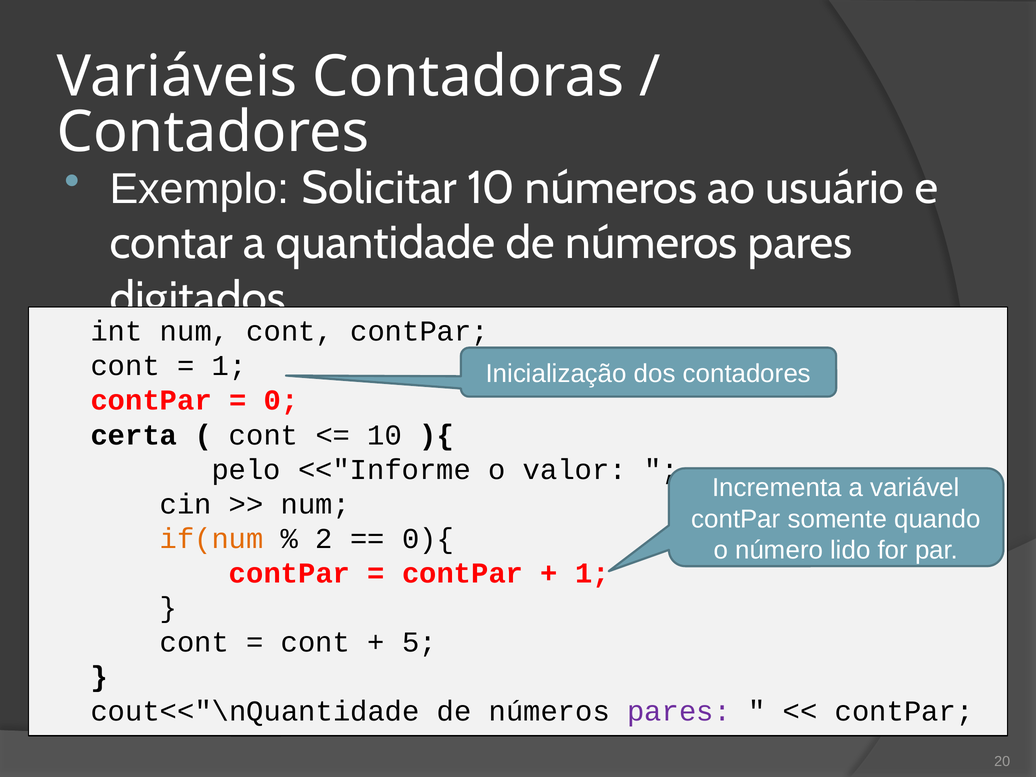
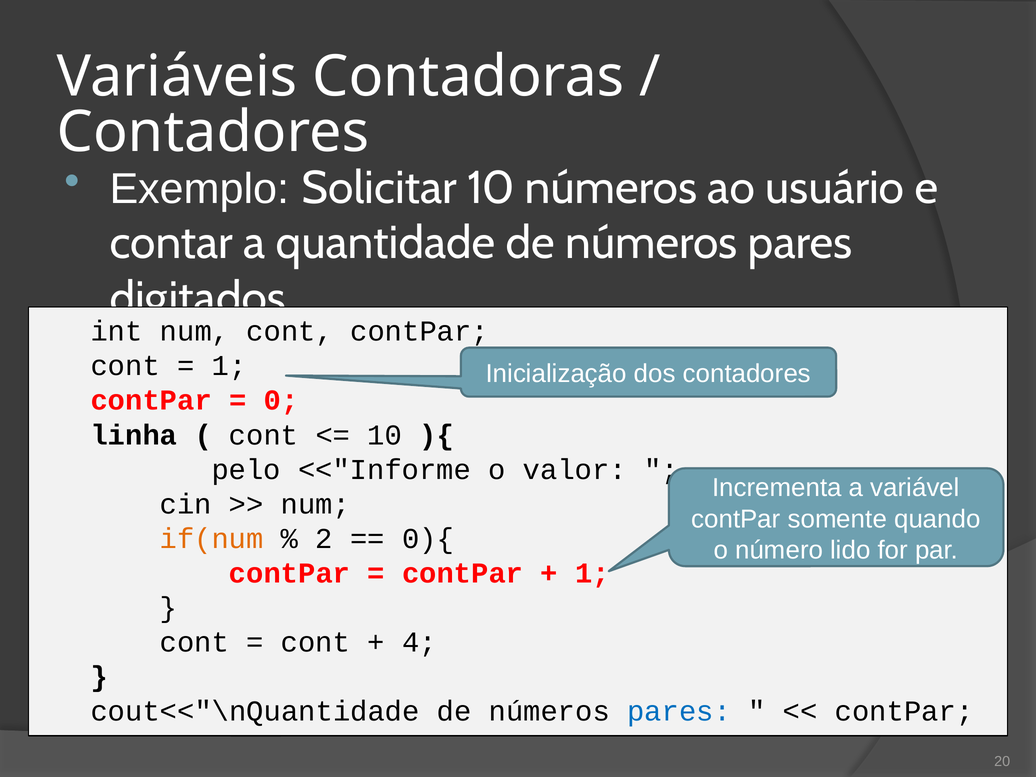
certa: certa -> linha (134, 435)
5: 5 -> 4 (419, 642)
pares colour: purple -> blue (679, 711)
